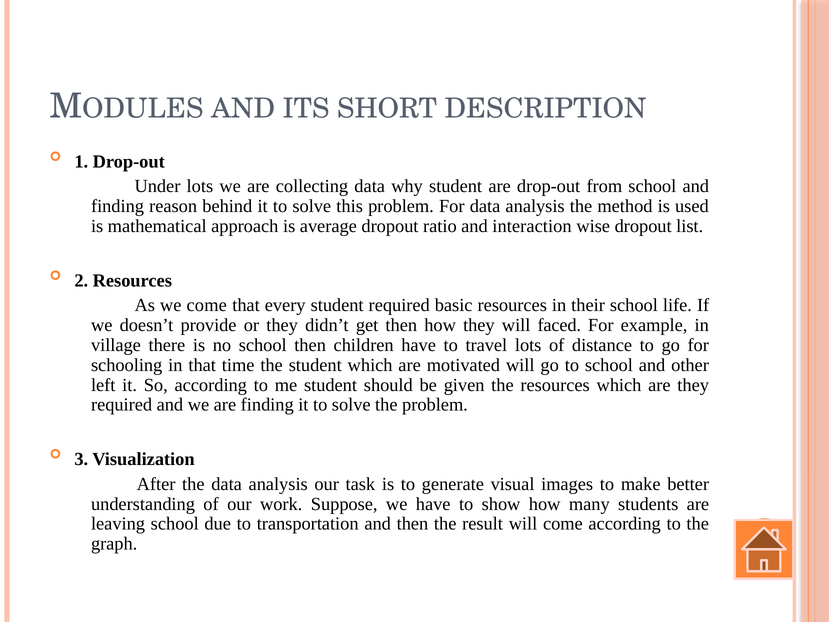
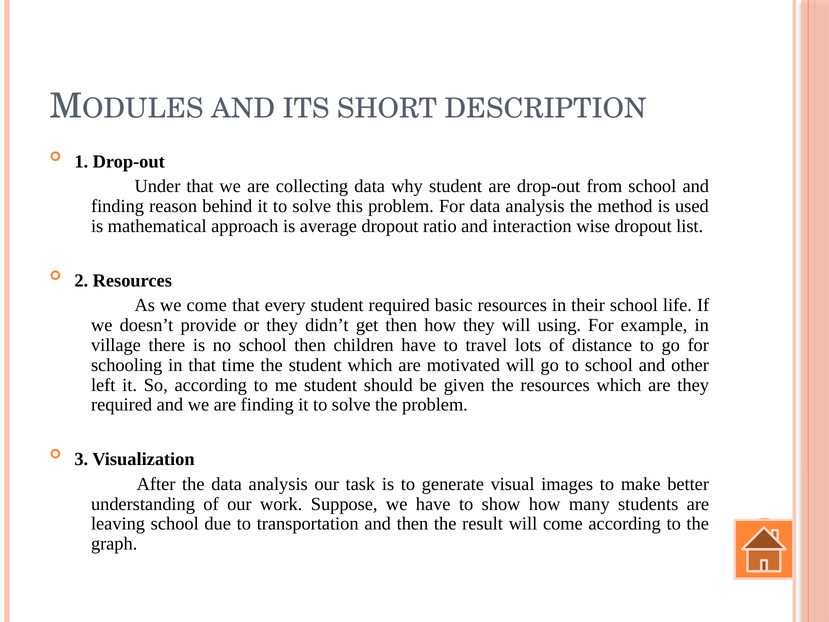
Under lots: lots -> that (200, 186)
faced: faced -> using (559, 325)
